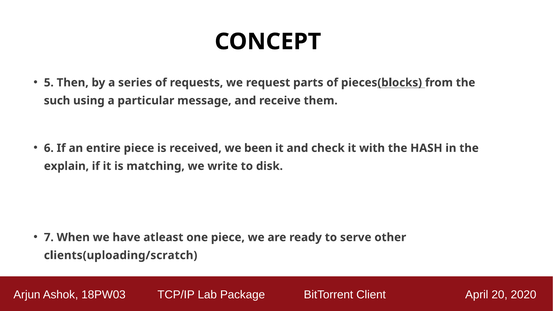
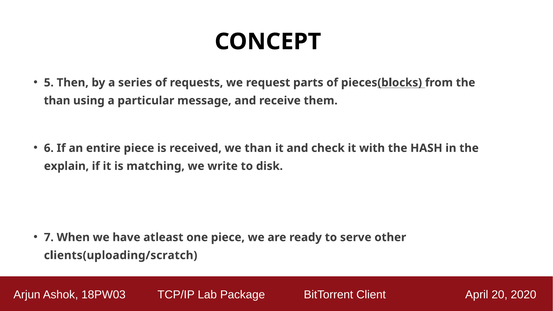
such: such -> than (57, 101)
we been: been -> than (258, 148)
